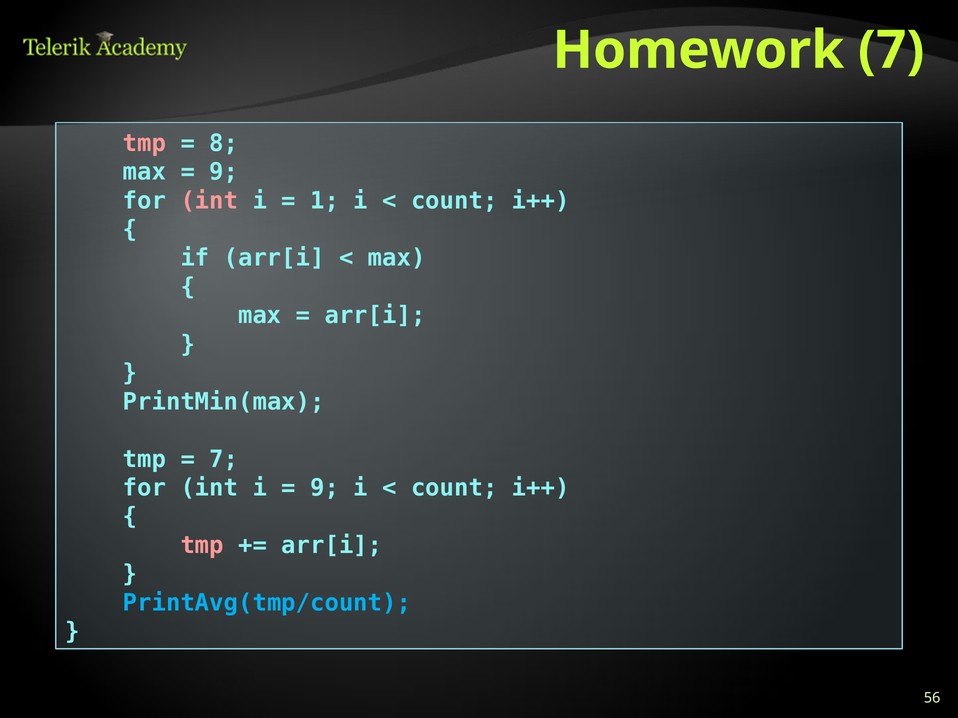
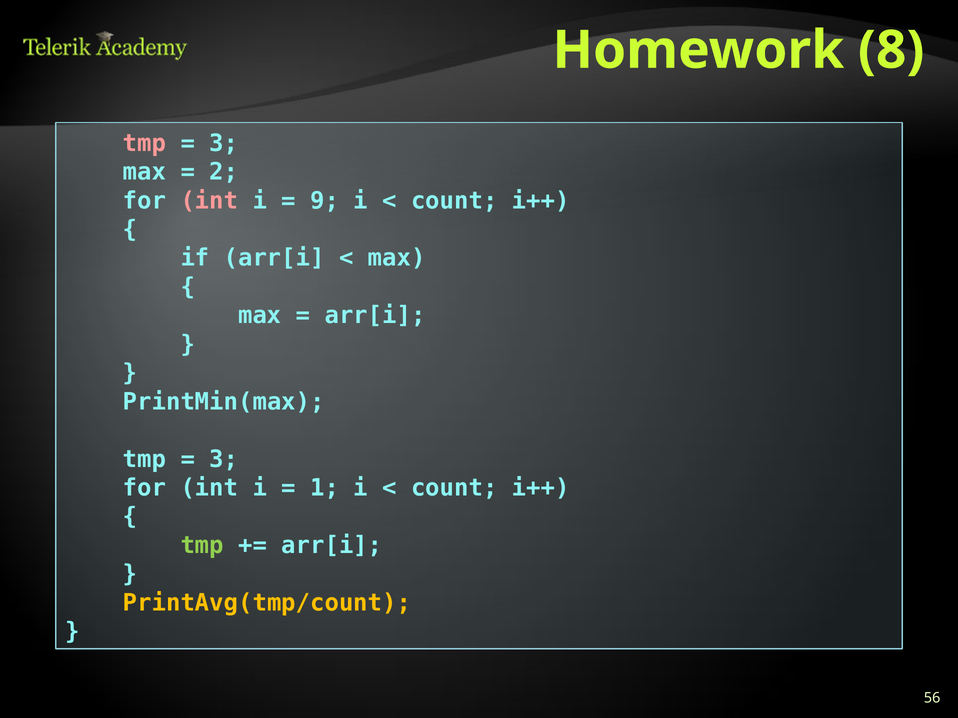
Homework 7: 7 -> 8 (891, 50)
8: 8 -> 3 (224, 143)
9: 9 -> 2 (224, 172)
1: 1 -> 9 (325, 201)
7: 7 -> 3 (224, 459)
9: 9 -> 1 (325, 488)
tmp colour: pink -> light green (202, 546)
PrintAvg(tmp/count colour: light blue -> yellow (267, 603)
